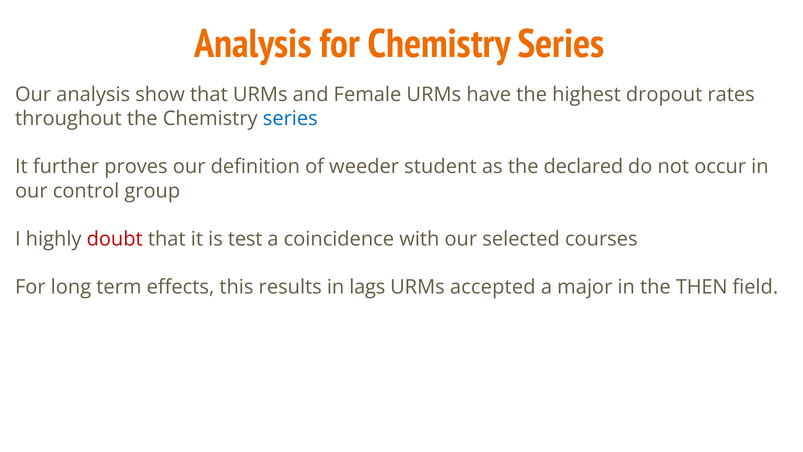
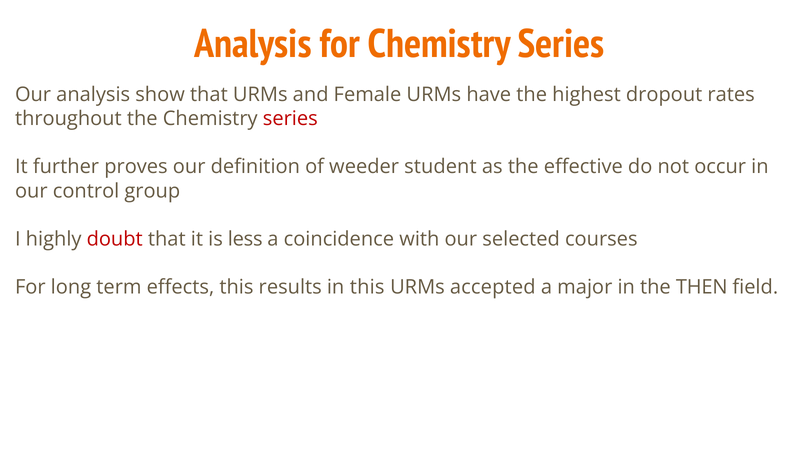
series colour: blue -> red (290, 119)
declared: declared -> effective (583, 167)
test: test -> less (245, 239)
in lags: lags -> this (367, 287)
